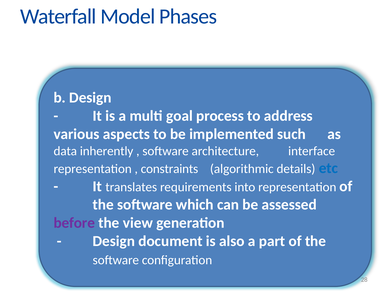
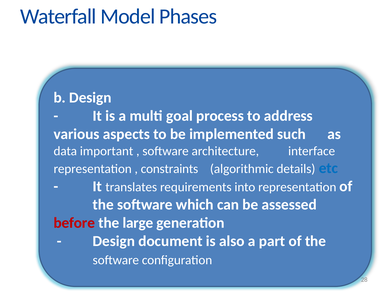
inherently: inherently -> important (107, 151)
before colour: purple -> red (74, 223)
view: view -> large (138, 223)
